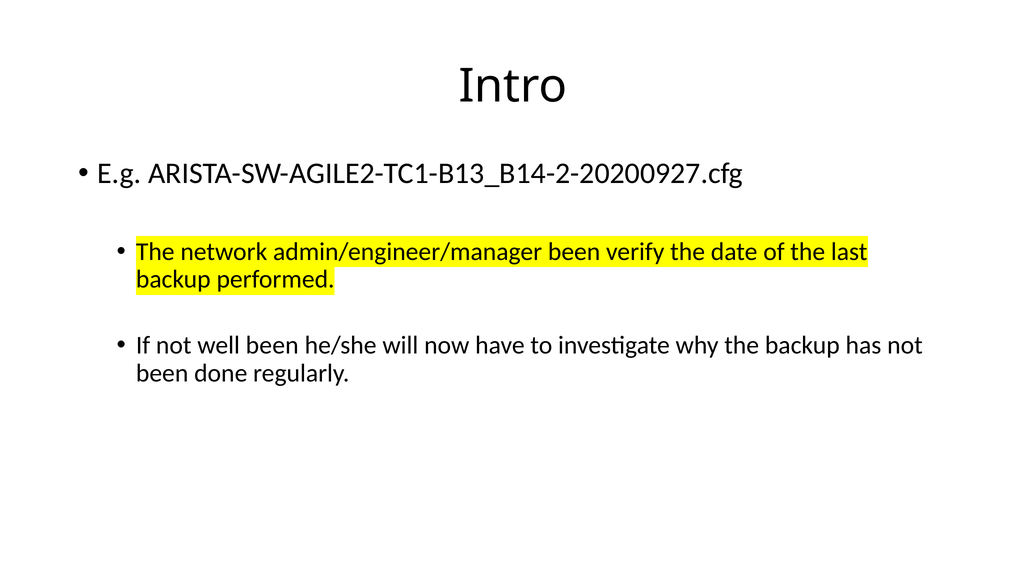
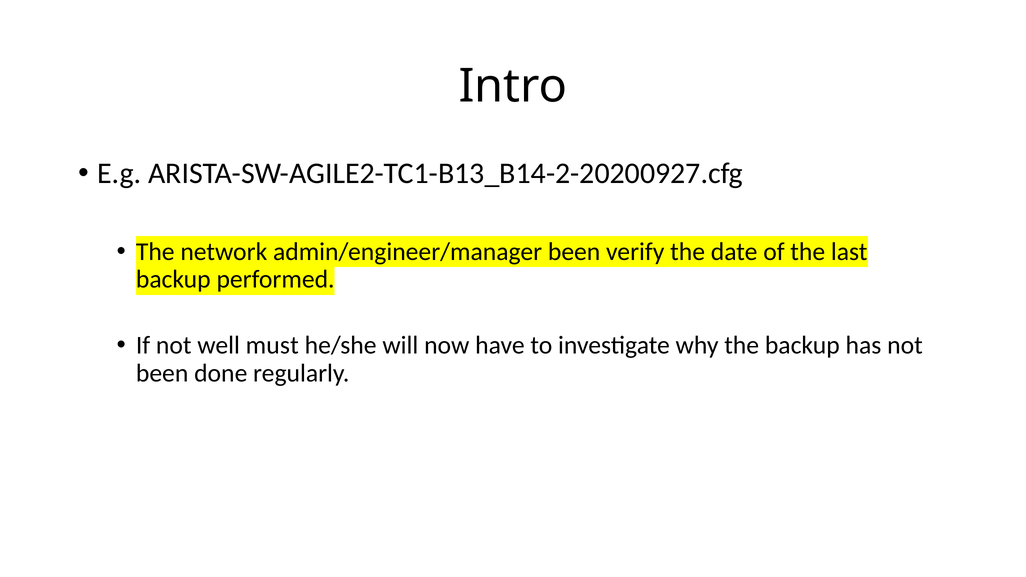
well been: been -> must (272, 346)
